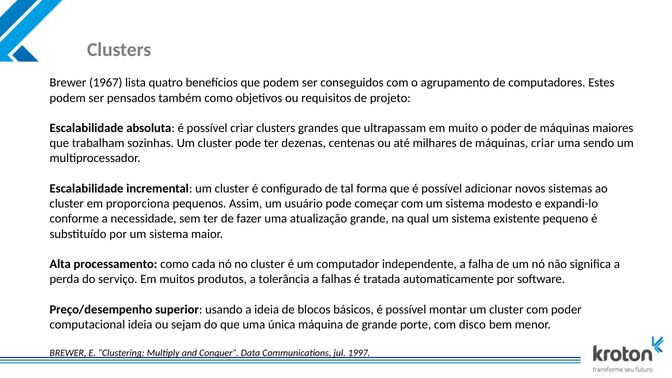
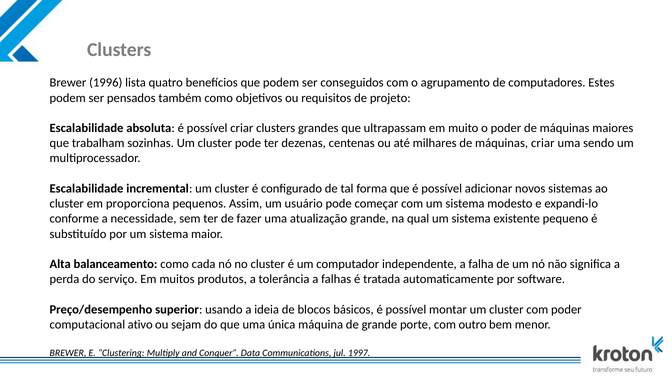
1967: 1967 -> 1996 (106, 83)
processamento: processamento -> balanceamento (115, 264)
computacional ideia: ideia -> ativo (140, 325)
disco: disco -> outro (473, 325)
